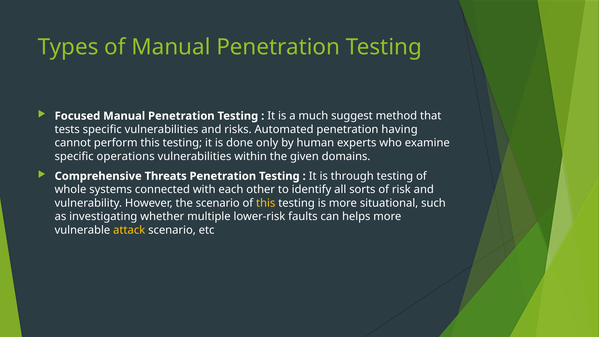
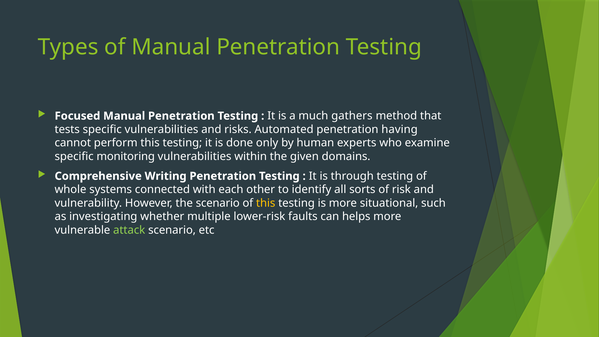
suggest: suggest -> gathers (352, 116)
operations: operations -> monitoring (126, 156)
Threats: Threats -> Writing (166, 176)
attack colour: yellow -> light green (129, 230)
